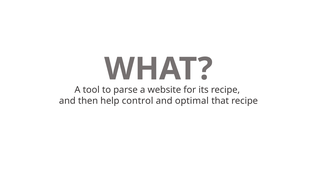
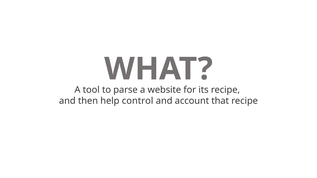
optimal: optimal -> account (192, 101)
